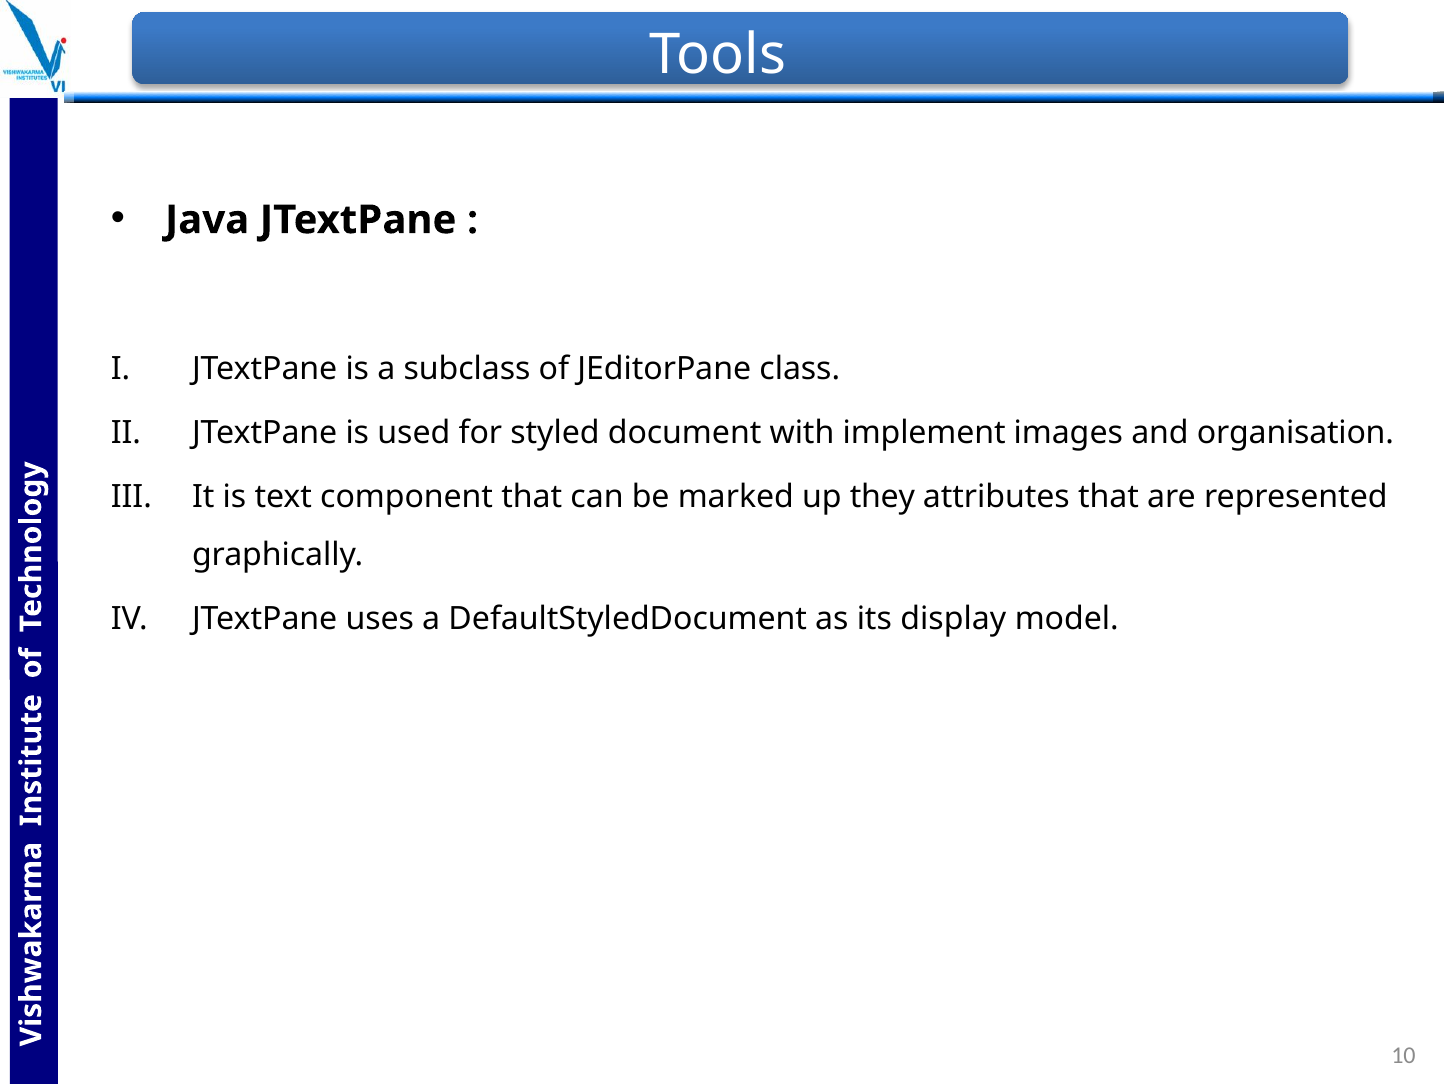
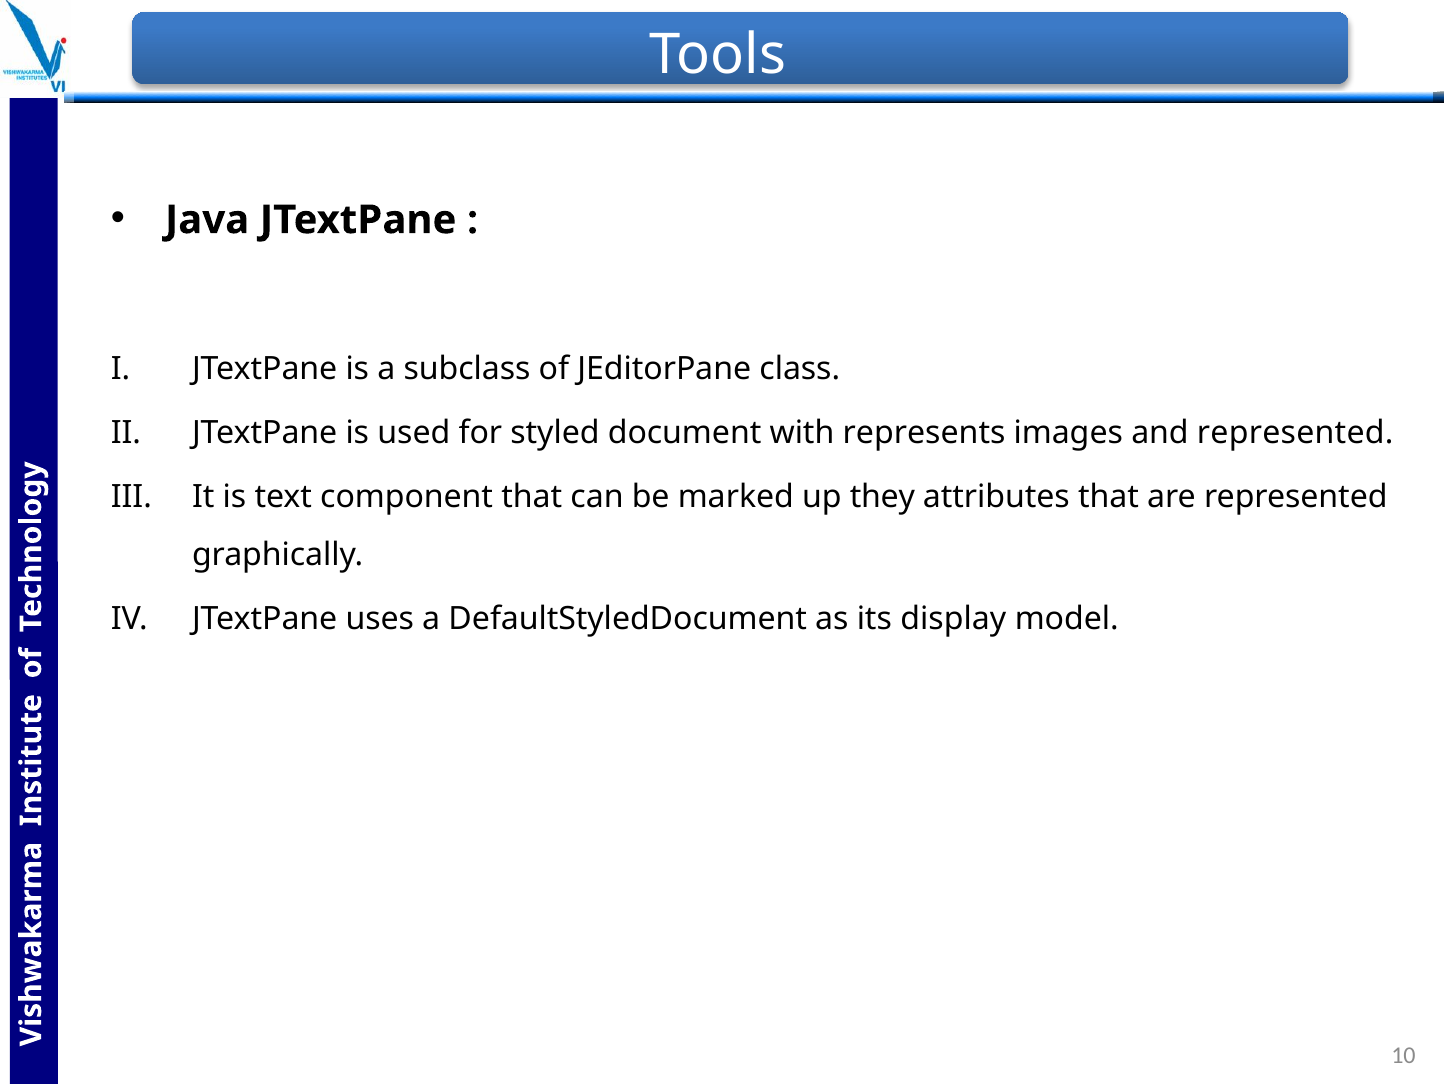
implement: implement -> represents (924, 433)
and organisation: organisation -> represented (1295, 433)
